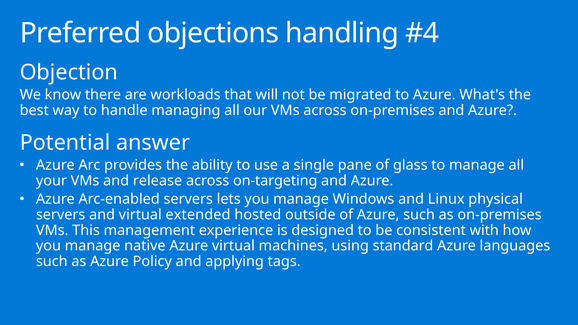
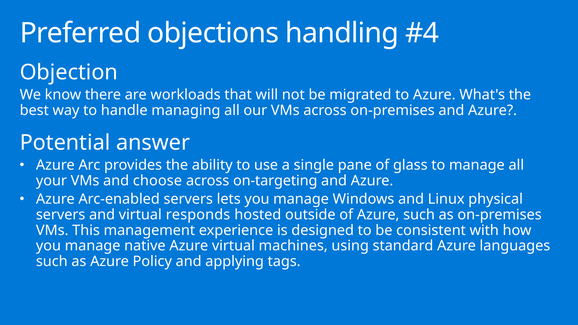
release: release -> choose (157, 181)
extended: extended -> responds (198, 215)
